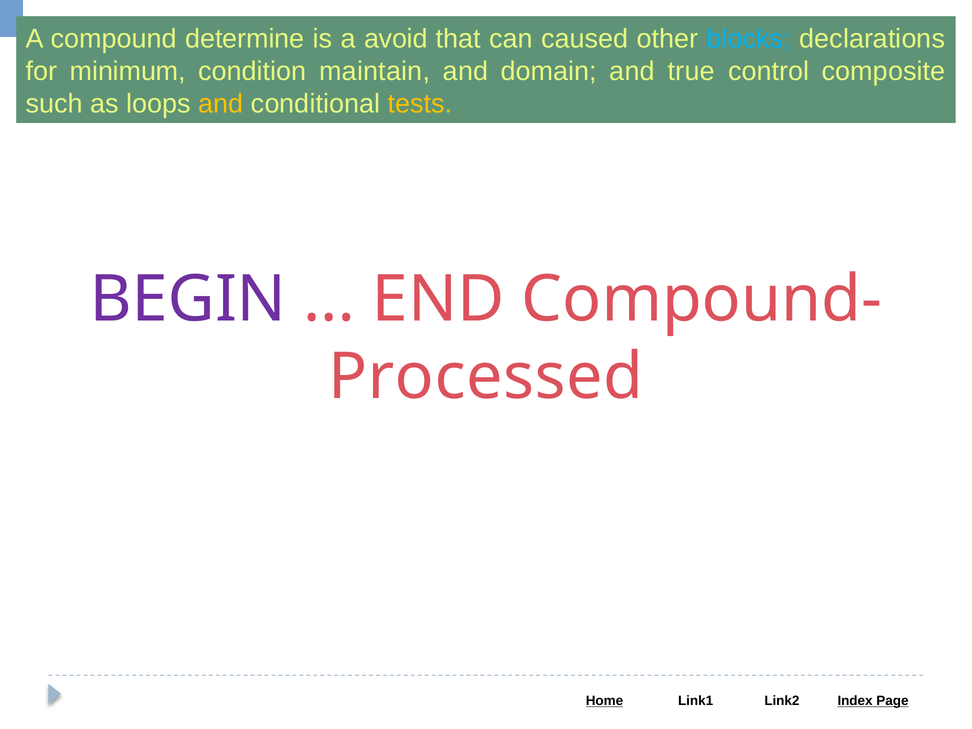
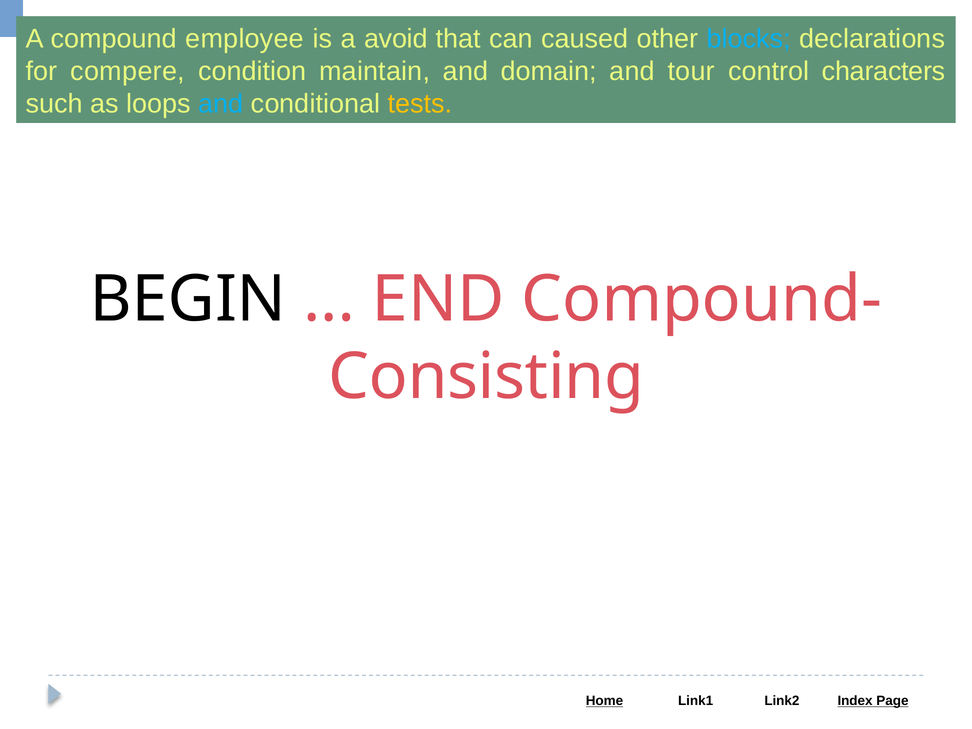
determine: determine -> employee (245, 39)
minimum: minimum -> compere (128, 71)
true: true -> tour (691, 71)
composite: composite -> characters (884, 71)
and colour: yellow -> light blue (221, 104)
BEGIN colour: purple -> black (188, 299)
Processed: Processed -> Consisting (486, 377)
